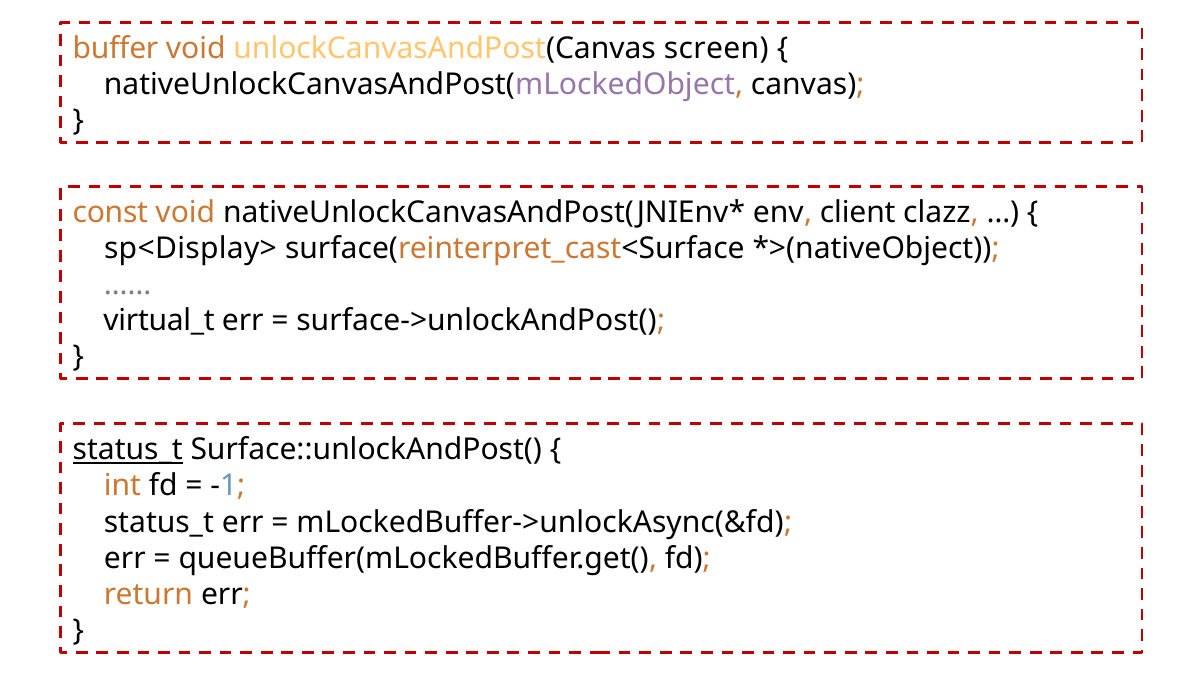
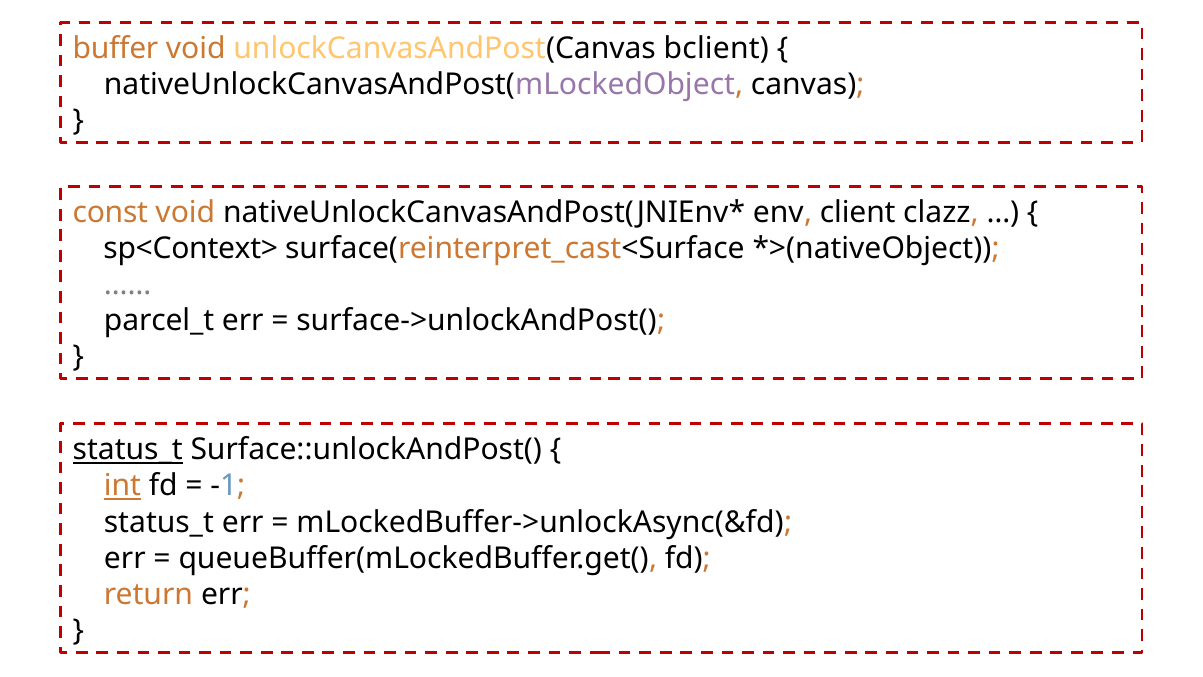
screen: screen -> bclient (716, 48)
sp<Display>: sp<Display> -> sp<Context> (191, 249)
virtual_t: virtual_t -> parcel_t (159, 321)
int underline: none -> present (123, 486)
